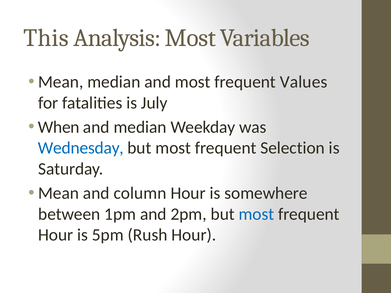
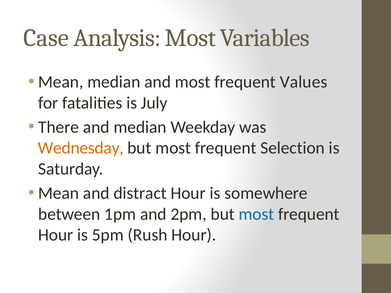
This: This -> Case (46, 38)
When: When -> There (59, 127)
Wednesday colour: blue -> orange (81, 148)
column: column -> distract (140, 193)
